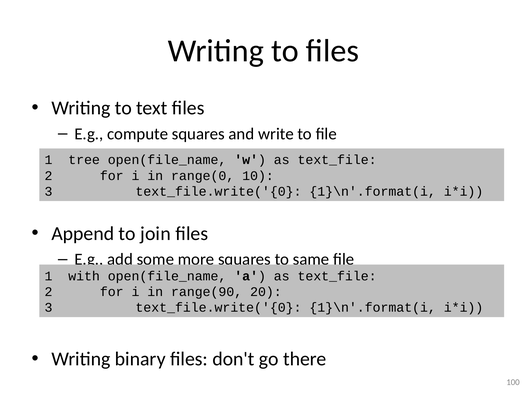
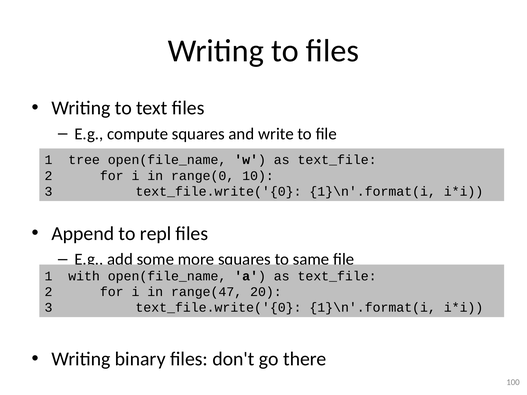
join: join -> repl (156, 234)
range(90: range(90 -> range(47 (207, 292)
